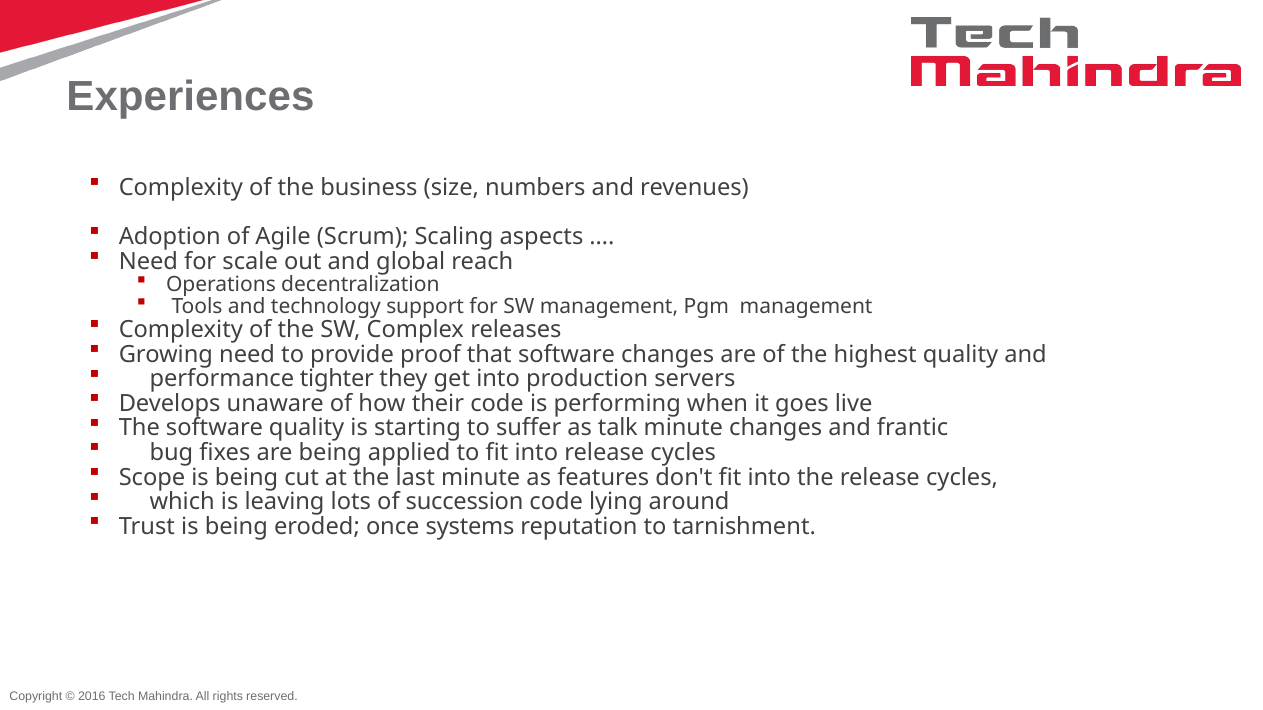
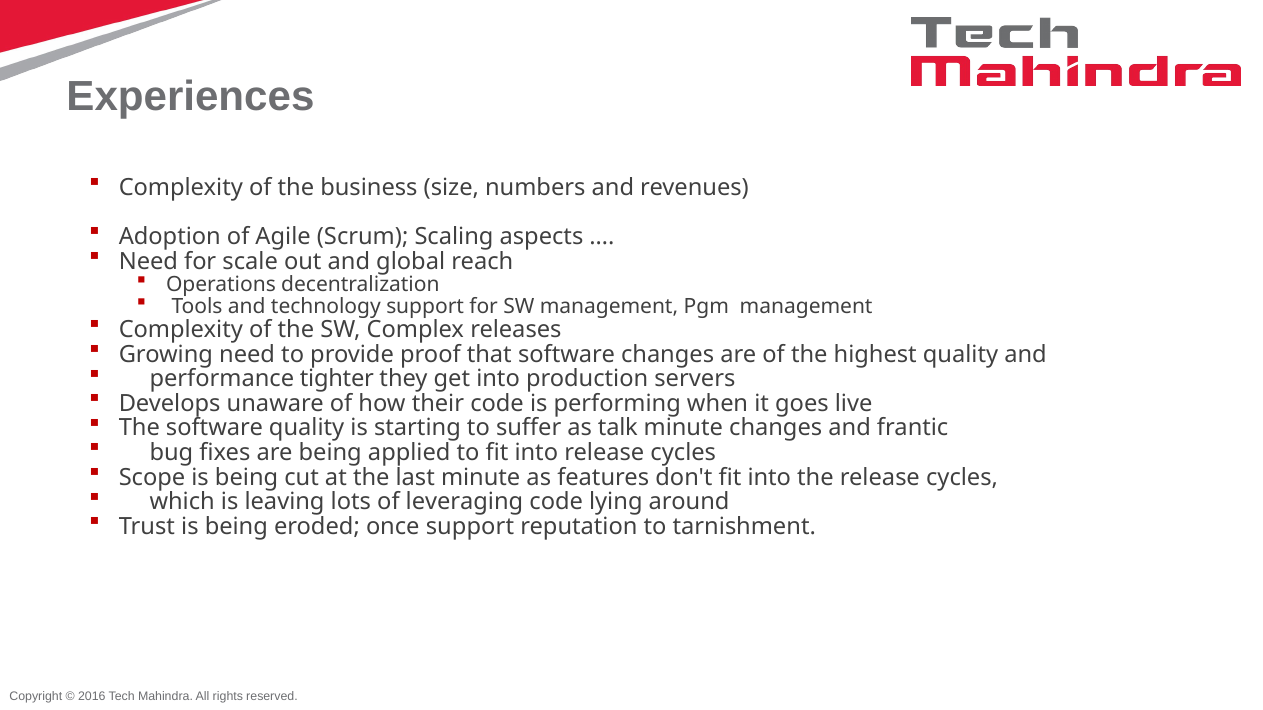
succession: succession -> leveraging (464, 502)
once systems: systems -> support (470, 527)
